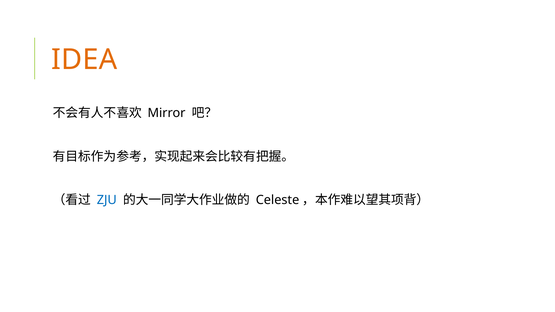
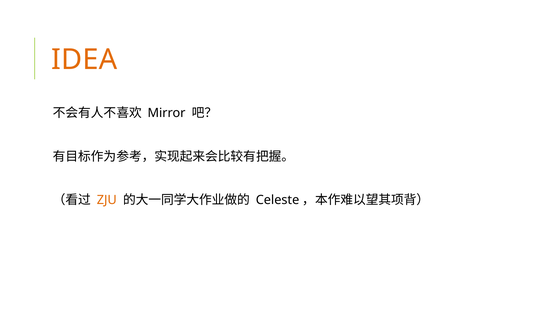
ZJU colour: blue -> orange (107, 200)
